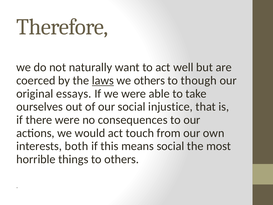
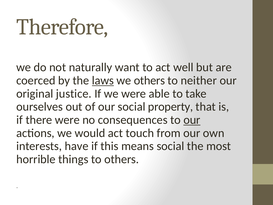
though: though -> neither (199, 80)
essays: essays -> justice (74, 94)
injustice: injustice -> property (171, 107)
our underline: none -> present (192, 120)
both: both -> have (77, 146)
